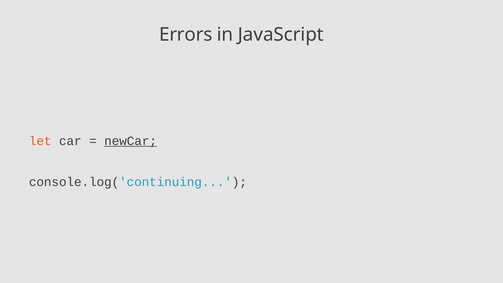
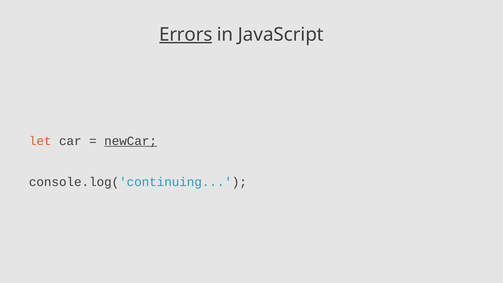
Errors underline: none -> present (186, 35)
